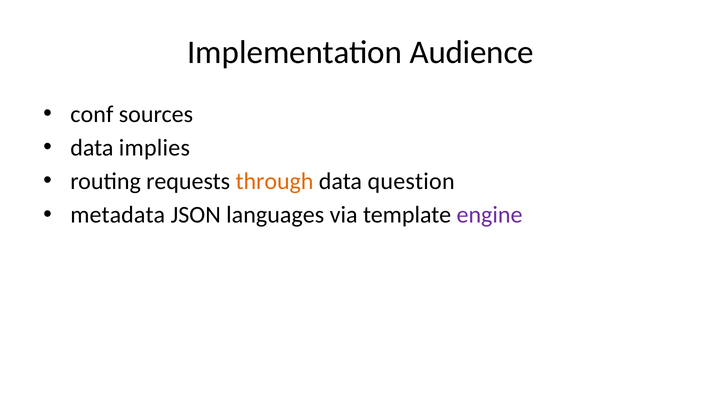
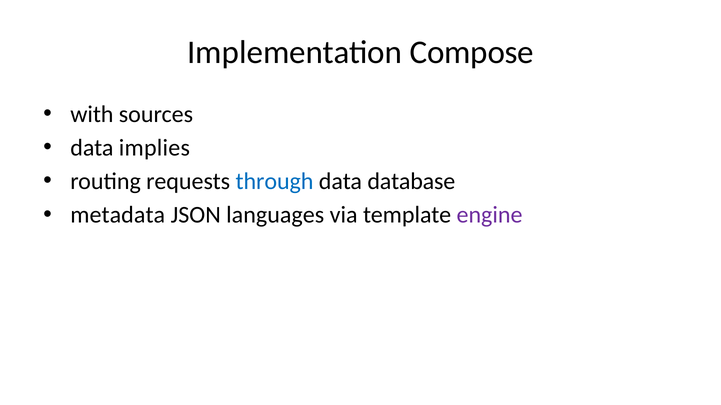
Audience: Audience -> Compose (472, 52)
conf: conf -> with (92, 114)
through colour: orange -> blue (274, 182)
question: question -> database (411, 182)
